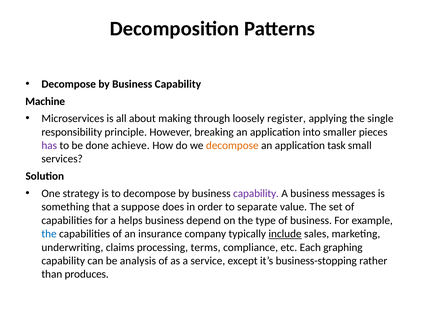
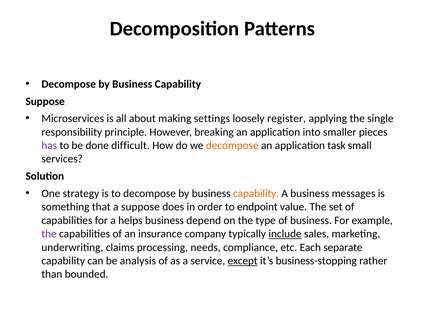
Machine: Machine -> Suppose (45, 101)
through: through -> settings (212, 118)
achieve: achieve -> difficult (130, 145)
capability colour: purple -> orange (256, 193)
separate: separate -> endpoint (257, 207)
the colour: blue -> purple (49, 234)
terms: terms -> needs (206, 247)
graphing: graphing -> separate (343, 247)
except underline: none -> present (243, 261)
produces: produces -> bounded (87, 274)
